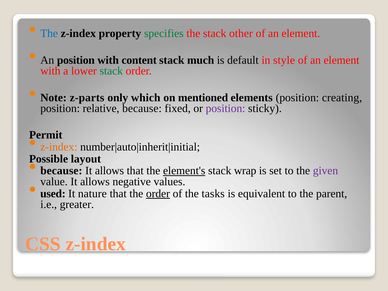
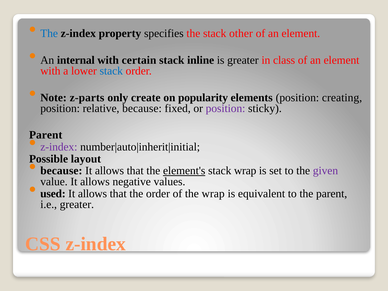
specifies colour: green -> black (164, 34)
An position: position -> internal (76, 60)
content: content -> certain (139, 60)
much: much -> inline (201, 60)
is default: default -> greater (243, 60)
style: style -> class (284, 60)
stack colour: green -> blue (111, 71)
which: which -> create (146, 98)
mentioned: mentioned -> popularity (203, 98)
Permit: Permit -> Parent (46, 135)
z-index colour: orange -> purple (59, 147)
nature: nature -> allows (92, 194)
order underline: present -> none (158, 194)
the tasks: tasks -> wrap (213, 194)
